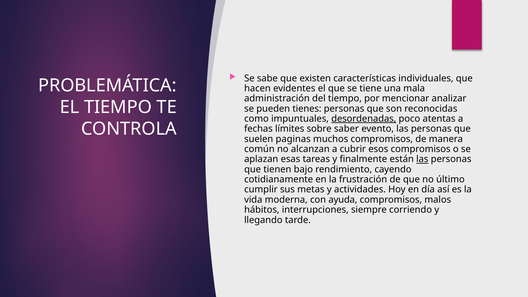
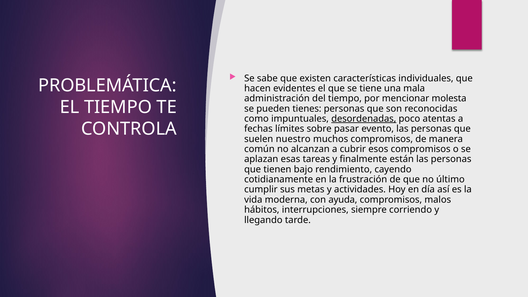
analizar: analizar -> molesta (449, 99)
saber: saber -> pasar (346, 129)
paginas: paginas -> nuestro (293, 139)
las underline: present -> none (422, 159)
